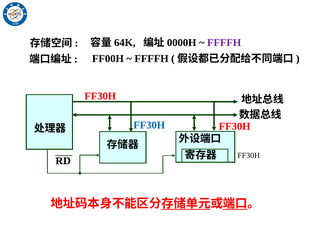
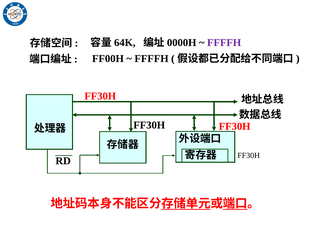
FF30H colour: blue -> black (149, 126)
